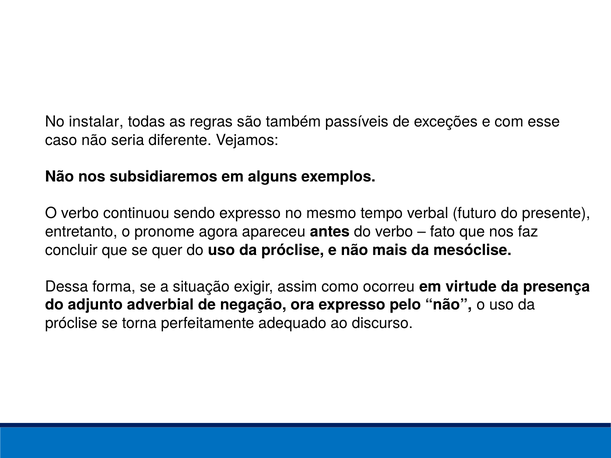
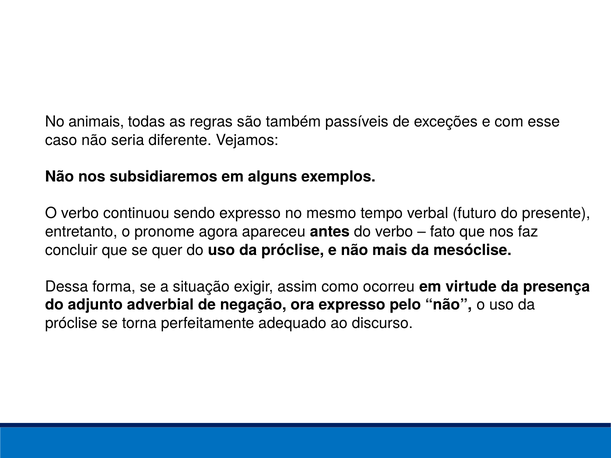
instalar: instalar -> animais (96, 122)
